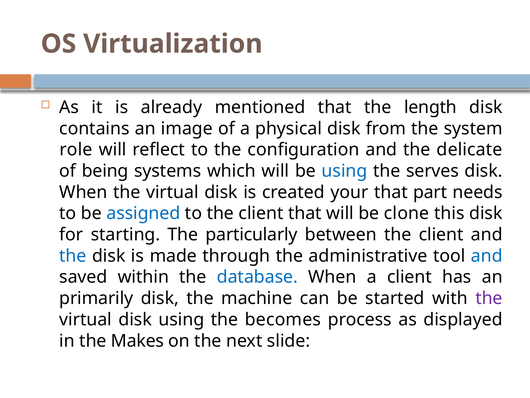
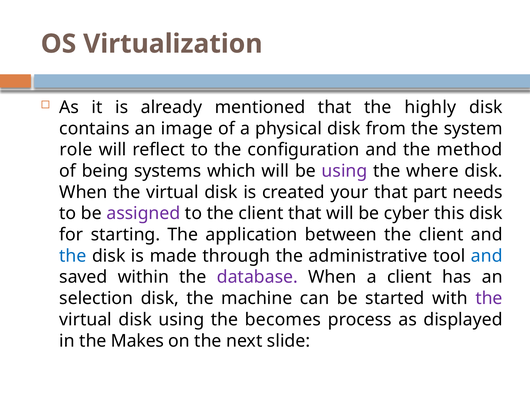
length: length -> highly (430, 107)
delicate: delicate -> method (470, 150)
using colour: blue -> purple (344, 171)
serves: serves -> where (432, 171)
assigned colour: blue -> purple (143, 213)
clone: clone -> cyber (407, 213)
particularly: particularly -> application (252, 234)
database colour: blue -> purple (257, 277)
primarily: primarily -> selection (96, 298)
